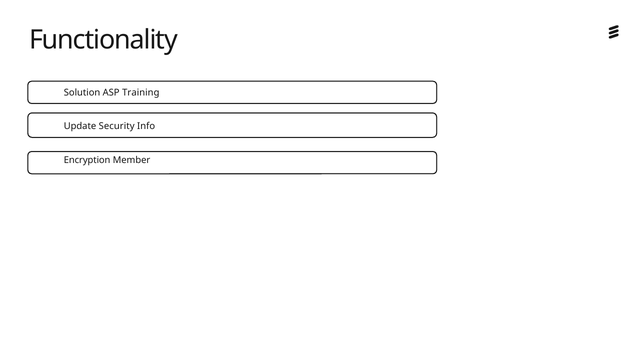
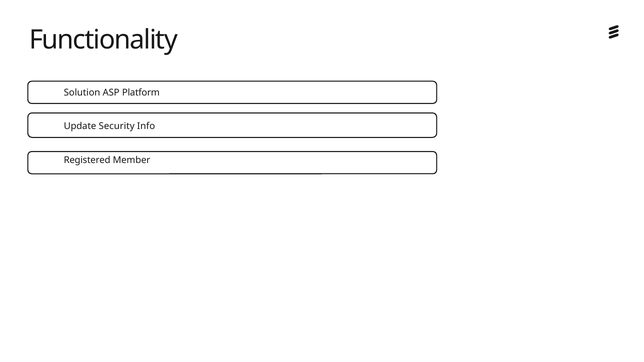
Training: Training -> Platform (141, 93)
Encryption: Encryption -> Registered (87, 160)
